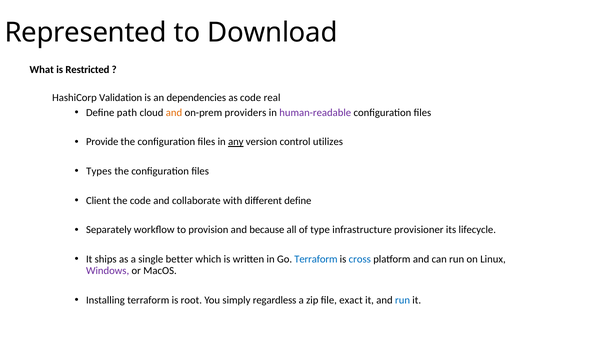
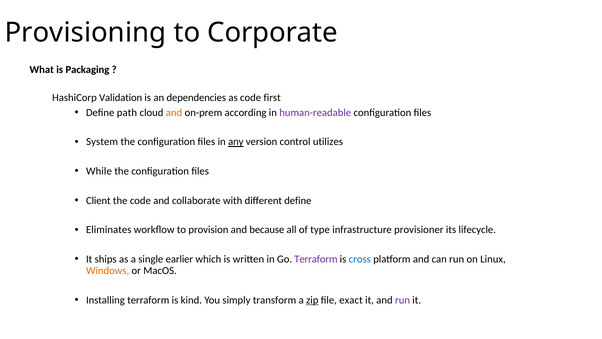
Represented: Represented -> Provisioning (85, 33)
Download: Download -> Corporate (273, 33)
Restricted: Restricted -> Packaging (87, 70)
real: real -> first (272, 98)
providers: providers -> according (246, 112)
Provide: Provide -> System (102, 142)
Types: Types -> While (99, 171)
Separately: Separately -> Eliminates (109, 230)
better: better -> earlier (179, 259)
Terraform colour: blue -> purple (316, 259)
Windows colour: purple -> orange (108, 270)
root: root -> kind (191, 300)
regardless: regardless -> transform (275, 300)
zip underline: none -> present (312, 300)
run colour: blue -> purple (403, 300)
